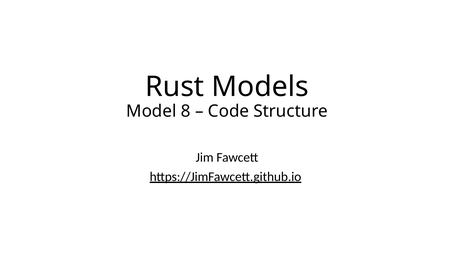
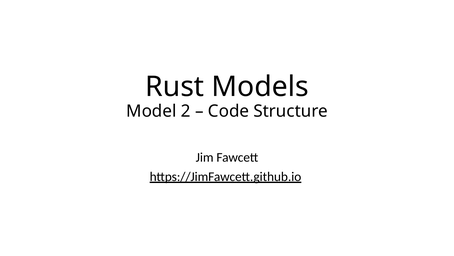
8: 8 -> 2 (186, 111)
